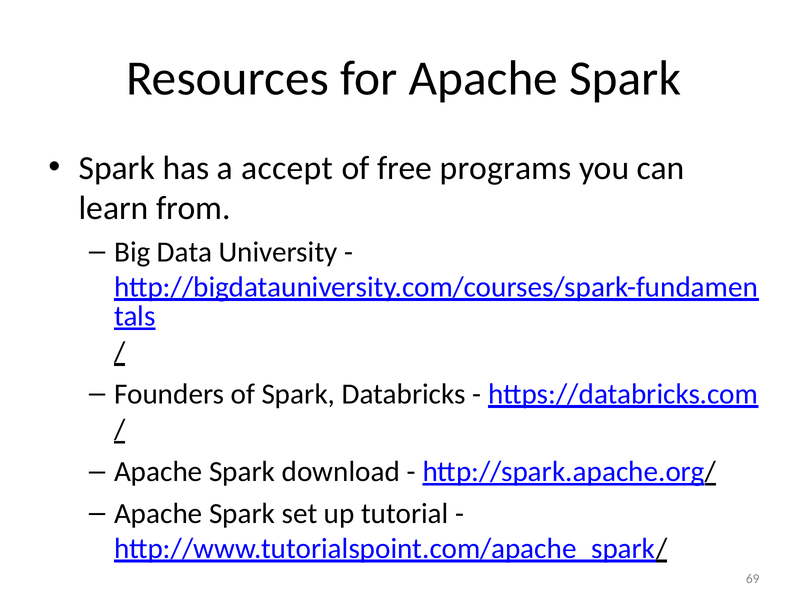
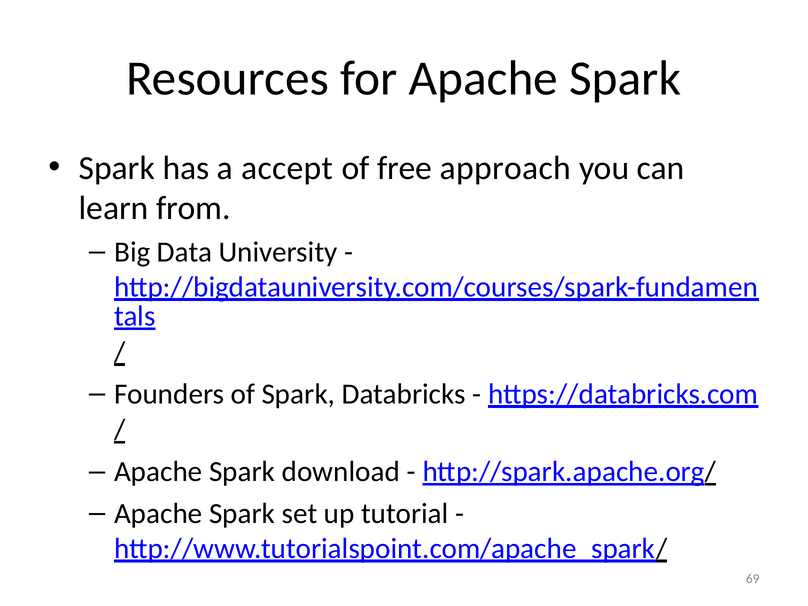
programs: programs -> approach (505, 168)
